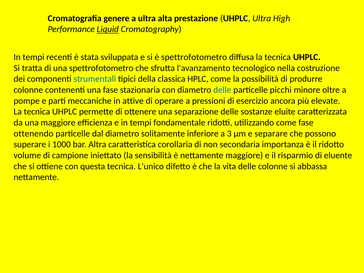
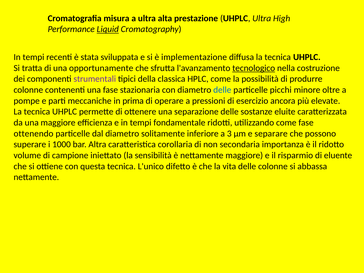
genere: genere -> misura (116, 18)
è spettrofotometro: spettrofotometro -> implementazione (194, 57)
una spettrofotometro: spettrofotometro -> opportunamente (101, 68)
tecnologico underline: none -> present (254, 68)
strumentali colour: blue -> purple (95, 79)
attive: attive -> prima (133, 101)
